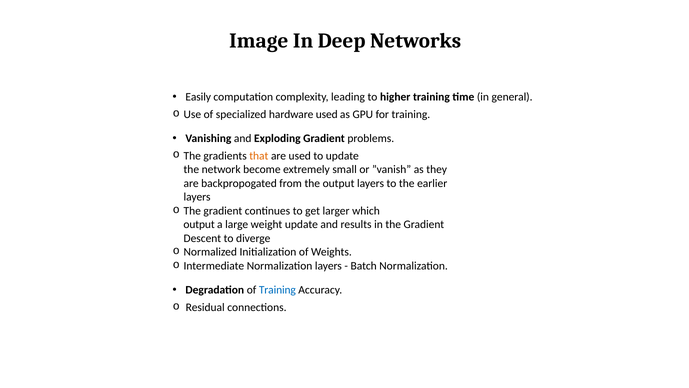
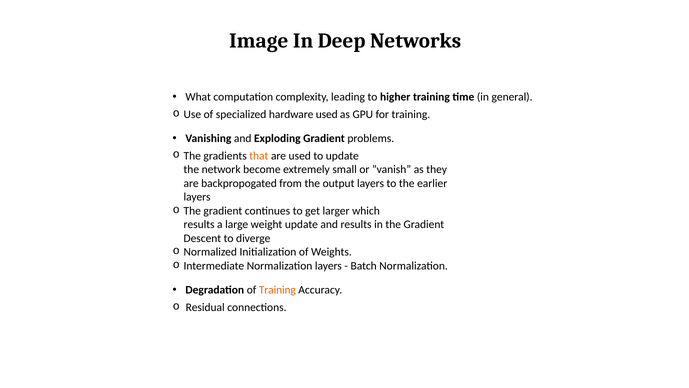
Easily: Easily -> What (198, 97)
output: output -> results (199, 224)
Training colour: blue -> orange (277, 290)
